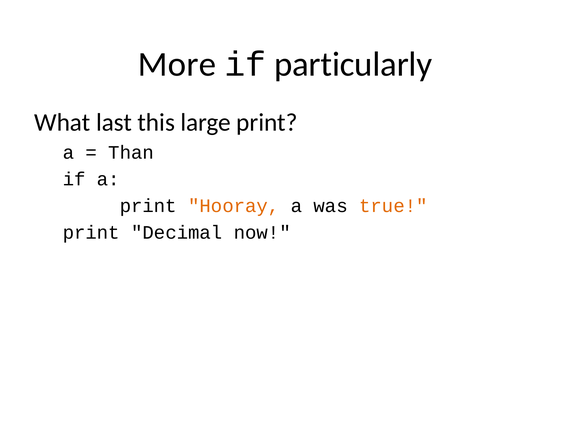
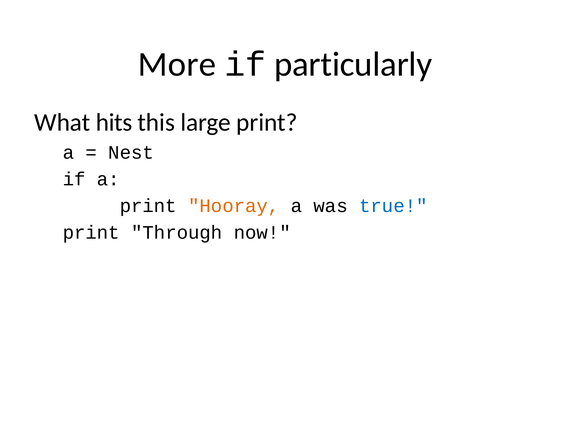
last: last -> hits (114, 122)
Than: Than -> Nest (131, 152)
true colour: orange -> blue (393, 206)
Decimal: Decimal -> Through (177, 232)
